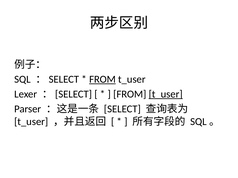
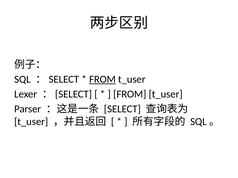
t_user underline: present -> none (166, 94)
